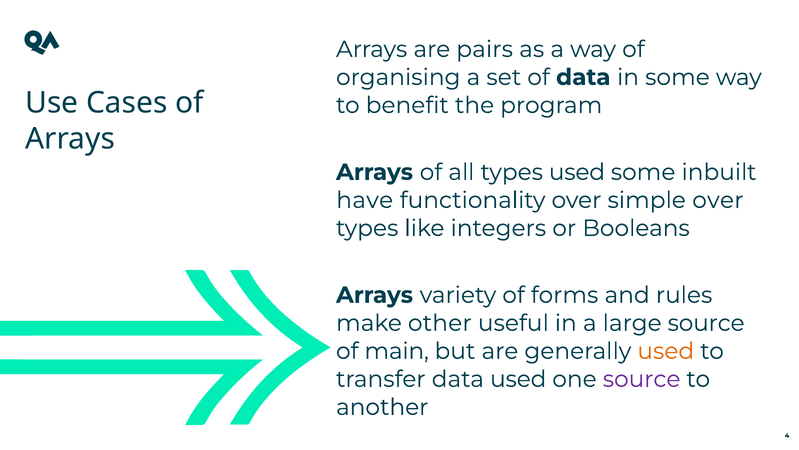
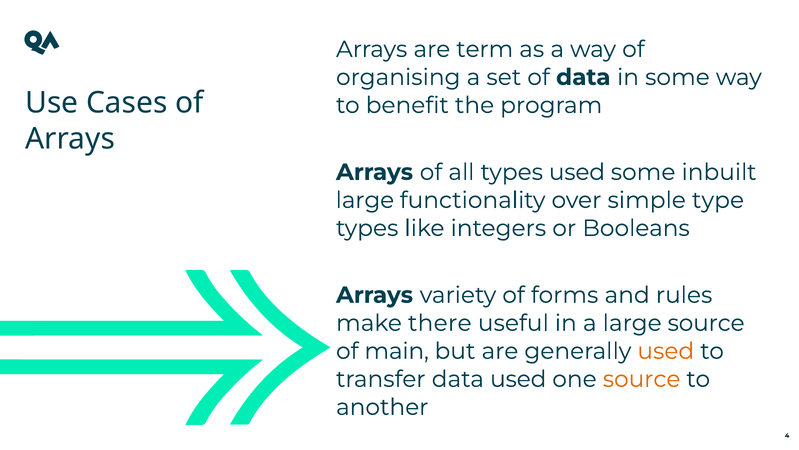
pairs: pairs -> term (485, 49)
have: have -> large (365, 200)
simple over: over -> type (718, 200)
other: other -> there (440, 323)
source colour: purple -> orange (642, 379)
